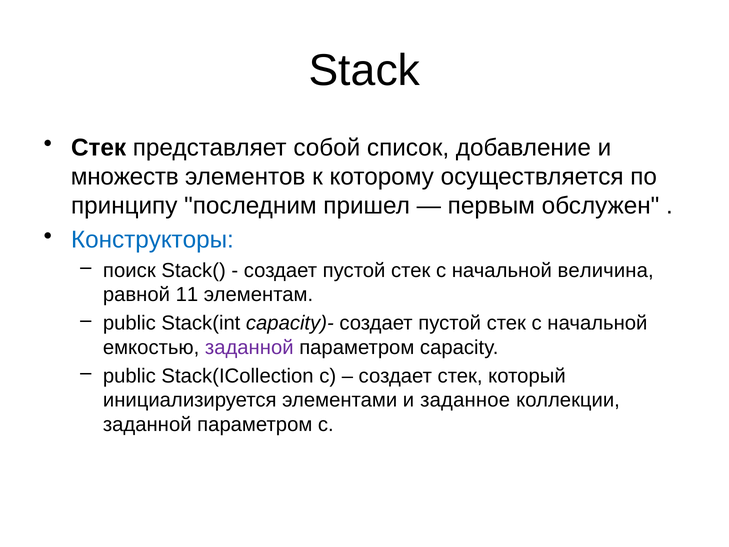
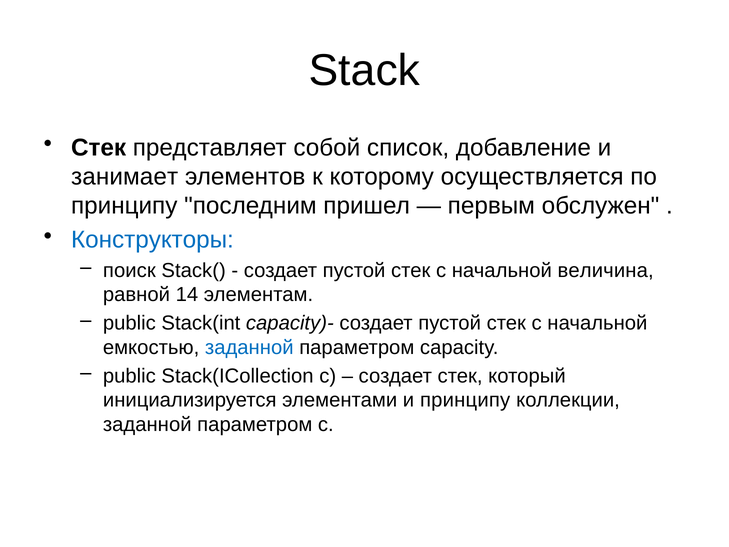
множеств: множеств -> занимает (125, 177)
11: 11 -> 14 (187, 295)
заданной colour: purple -> blue (249, 347)
и заданное: заданное -> принципу (465, 400)
